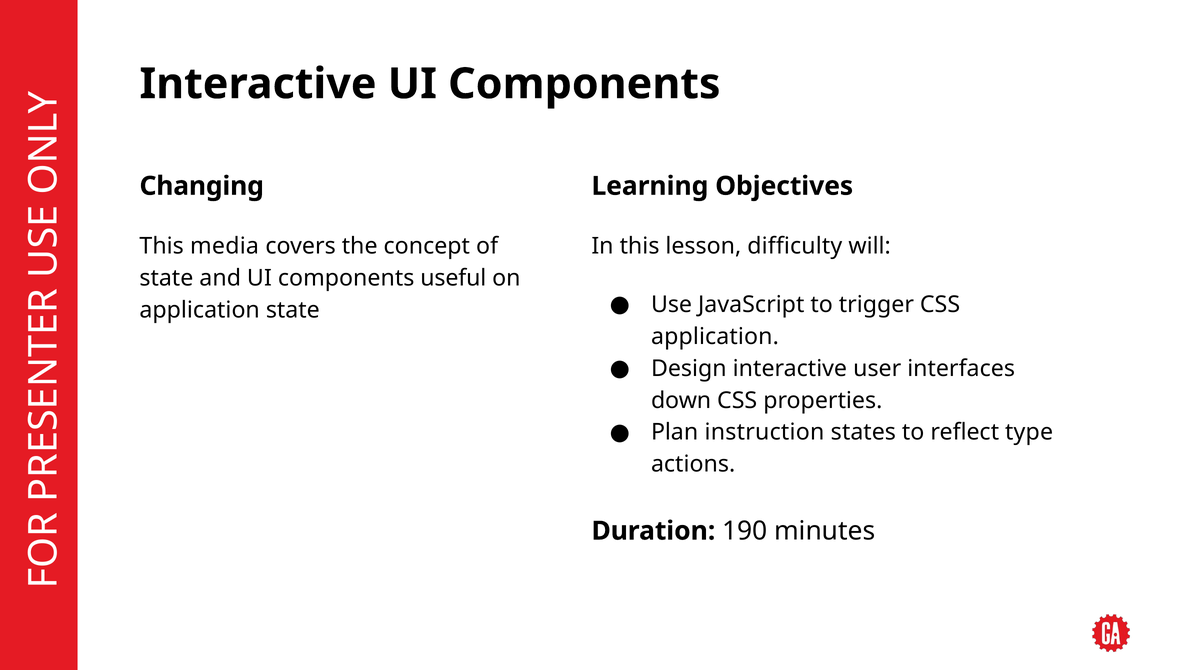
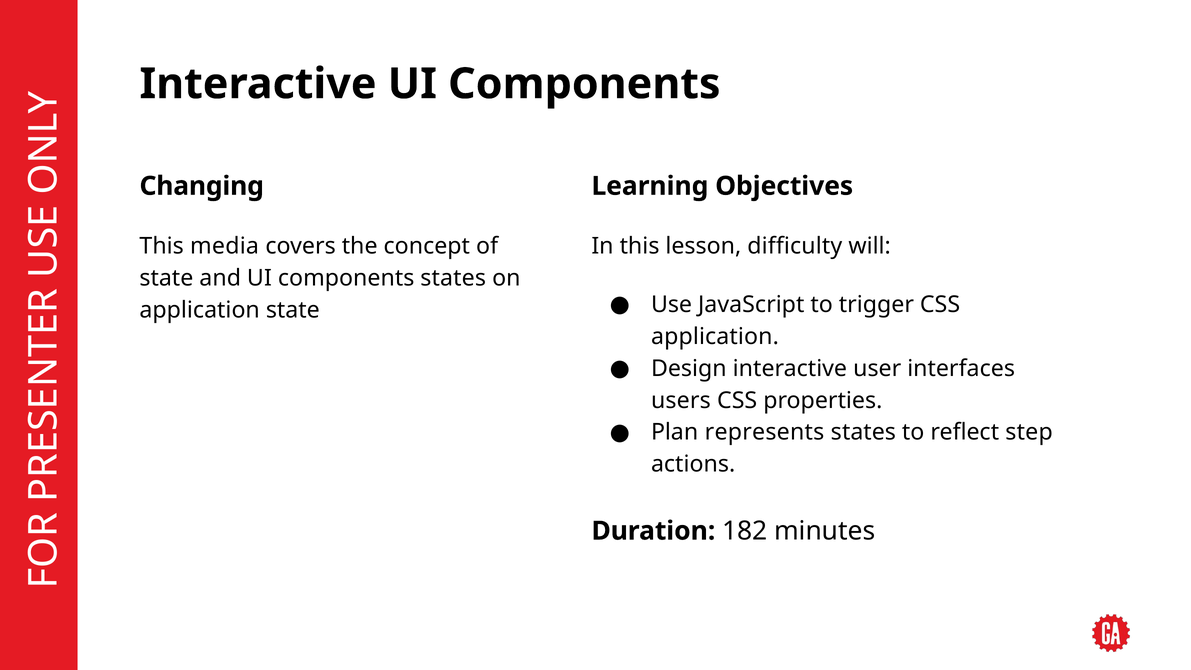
components useful: useful -> states (453, 278)
down: down -> users (681, 400)
instruction: instruction -> represents (764, 432)
type: type -> step (1029, 432)
190: 190 -> 182 (745, 531)
